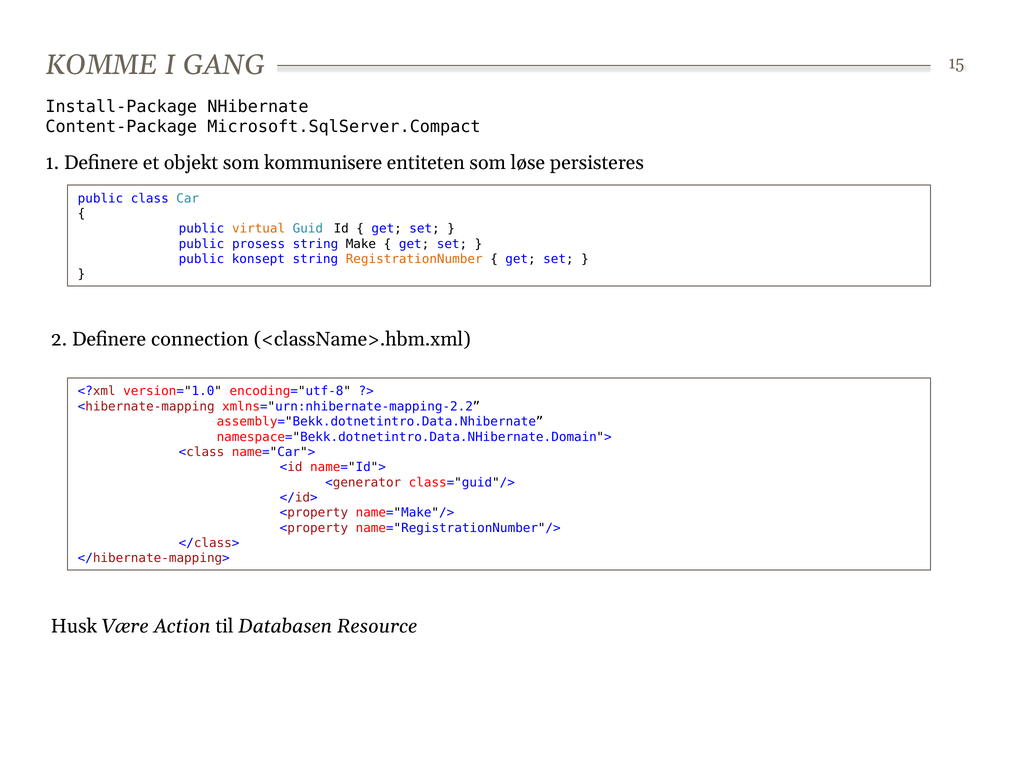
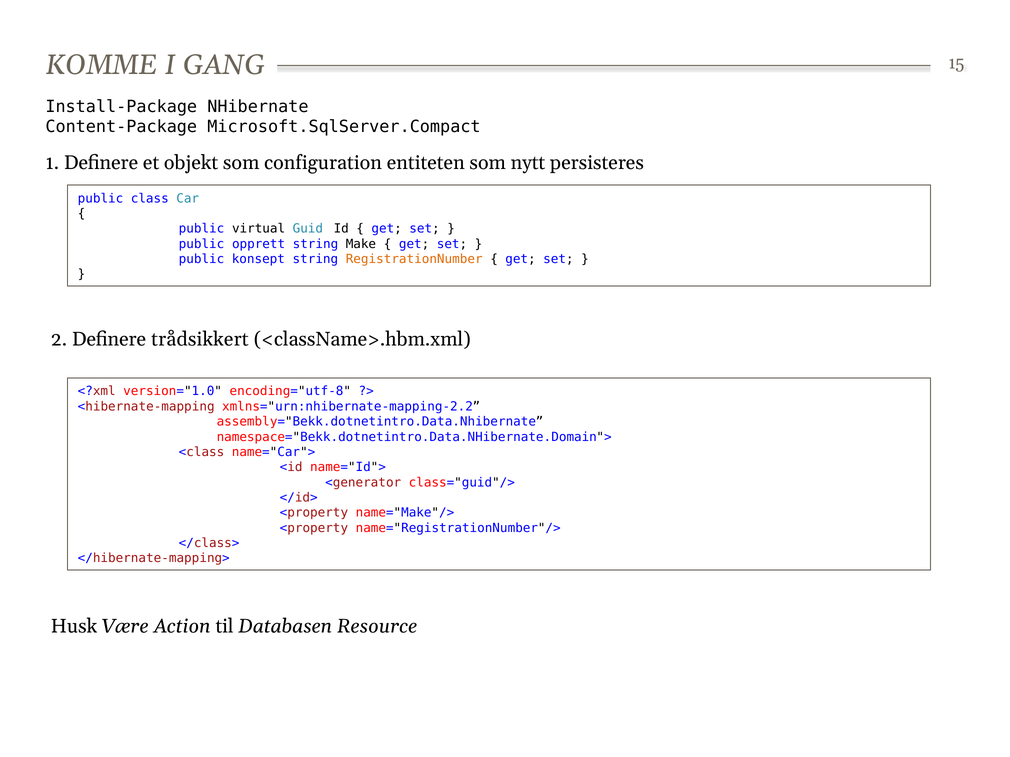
kommunisere: kommunisere -> configuration (323, 163)
løse: løse -> nytt (528, 163)
virtual colour: orange -> black (259, 229)
prosess: prosess -> opprett (259, 244)
connection: connection -> trådsikkert (200, 340)
